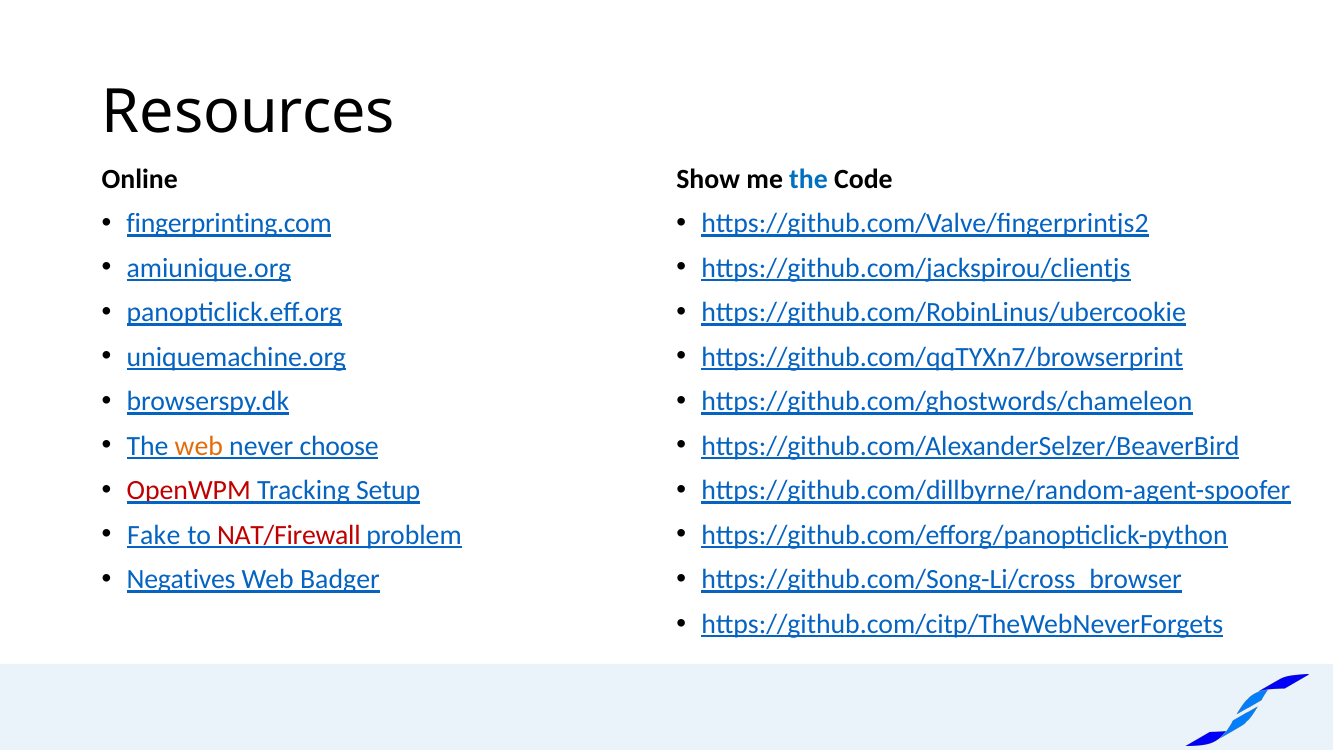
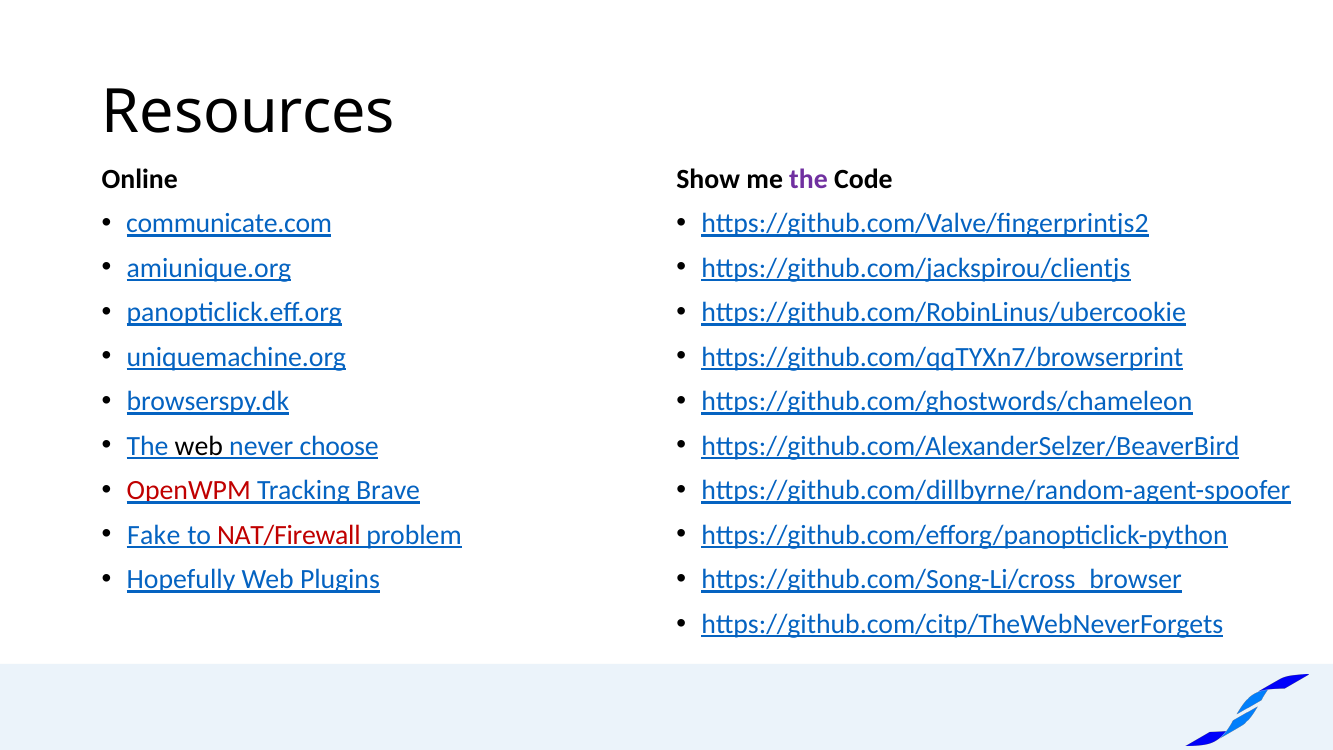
the colour: blue -> purple (809, 179)
fingerprinting.com: fingerprinting.com -> communicate.com (229, 223)
web colour: orange -> black (199, 446)
Setup: Setup -> Brave (388, 490)
Negatives: Negatives -> Hopefully (181, 579)
Badger: Badger -> Plugins (340, 579)
